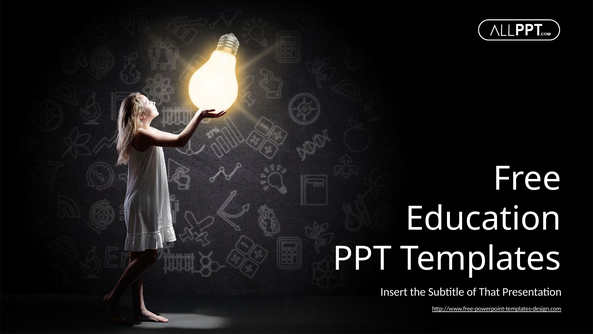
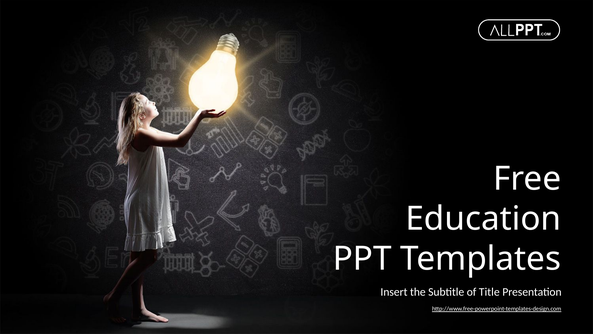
That: That -> Title (489, 291)
